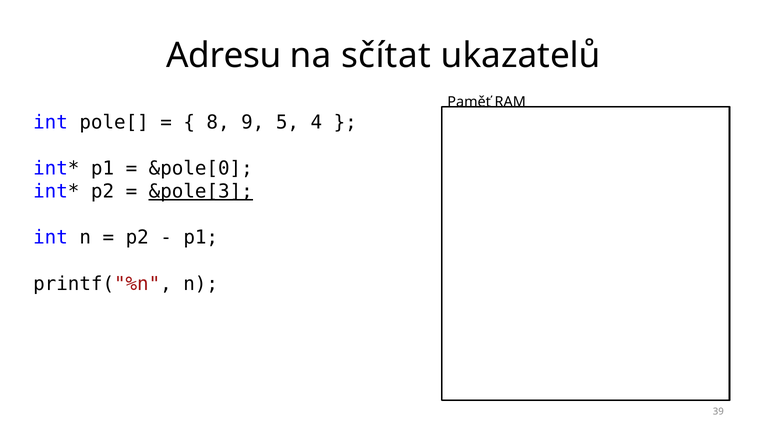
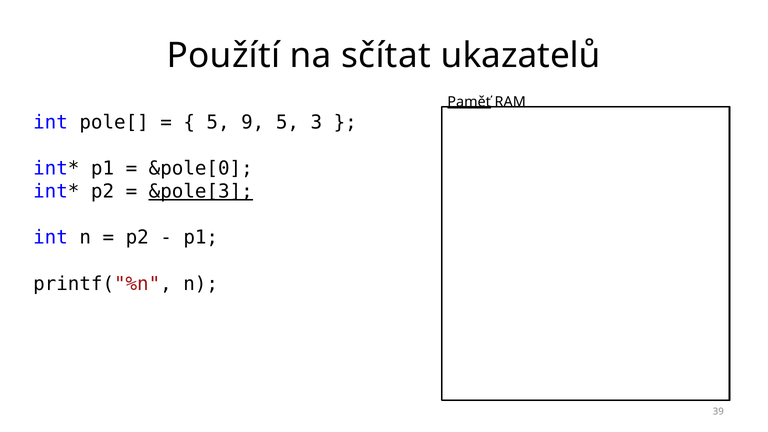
Adresu: Adresu -> Použítí (224, 56)
Paměť underline: none -> present (469, 102)
8: 8 -> 5 (218, 122)
4: 4 -> 3 (316, 122)
